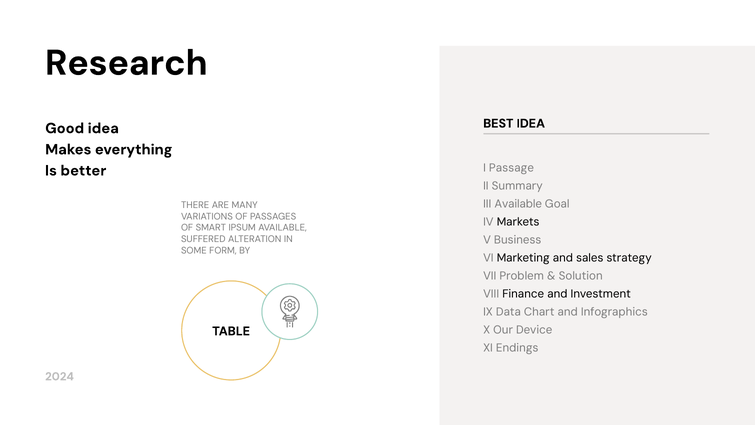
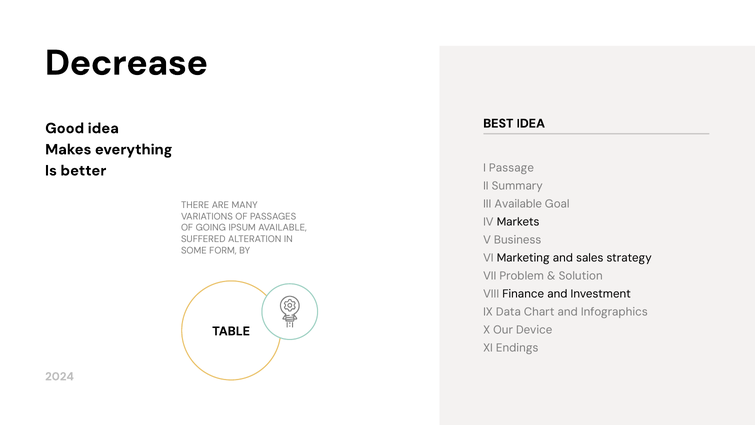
Research: Research -> Decrease (126, 63)
SMART: SMART -> GOING (211, 228)
